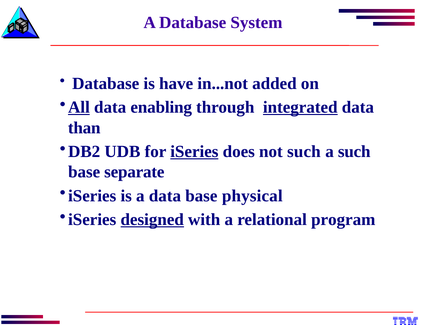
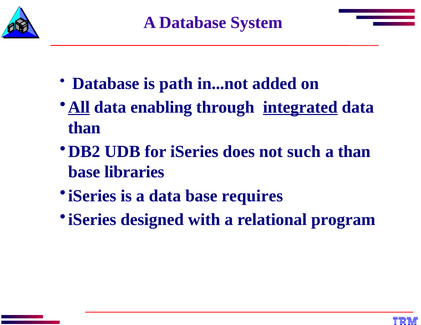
have: have -> path (176, 84)
iSeries underline: present -> none (194, 152)
a such: such -> than (354, 152)
separate: separate -> libraries (134, 172)
physical: physical -> requires (252, 196)
designed underline: present -> none (152, 220)
